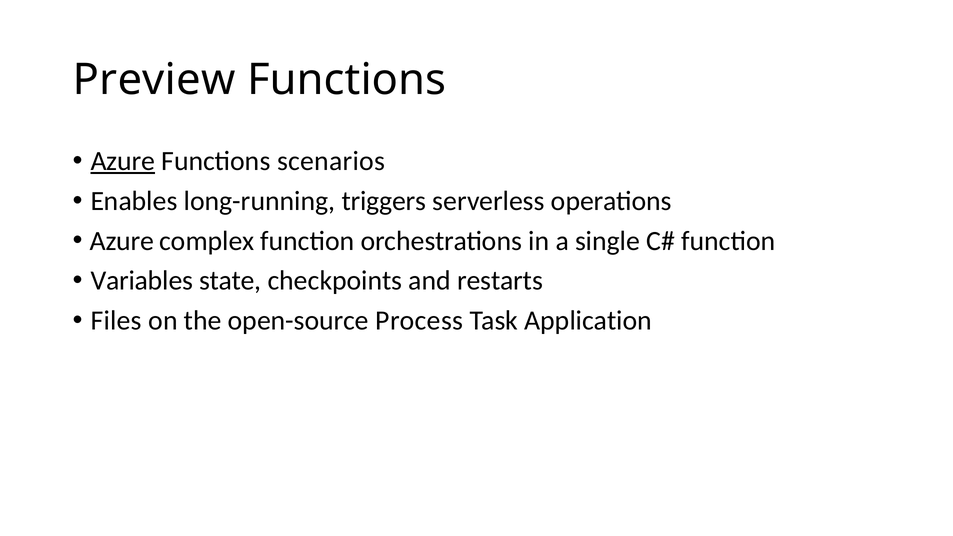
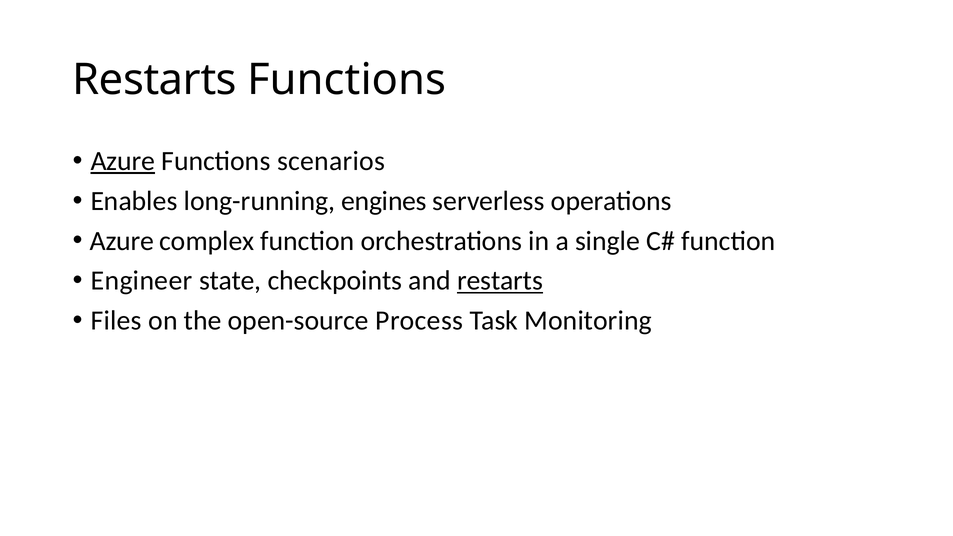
Preview: Preview -> Restarts (154, 80)
triggers: triggers -> engines (384, 201)
Variables: Variables -> Engineer (142, 281)
restarts underline: none -> present (500, 281)
Application: Application -> Monitoring (588, 321)
